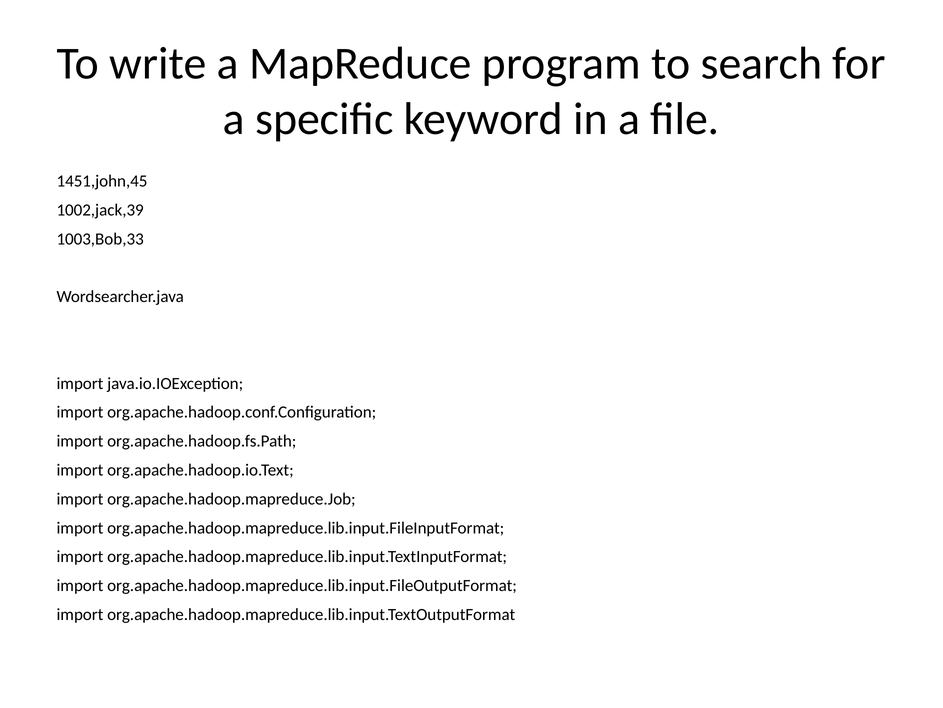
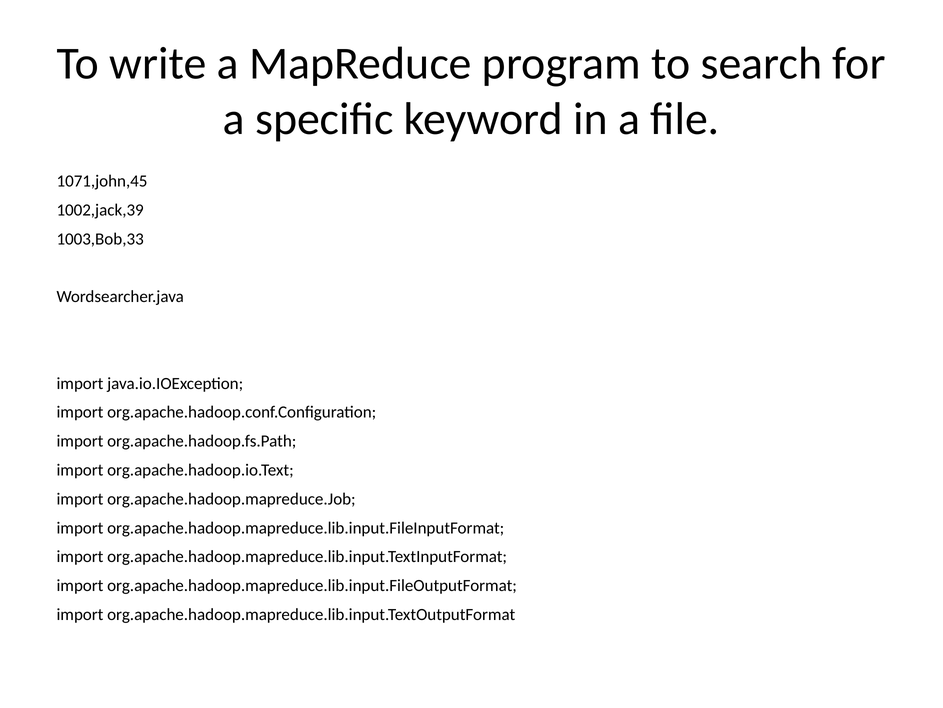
1451,john,45: 1451,john,45 -> 1071,john,45 (102, 181)
